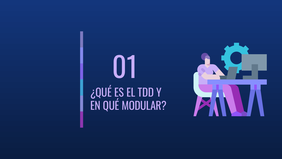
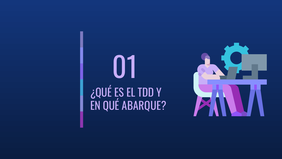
MODULAR: MODULAR -> ABARQUE (144, 106)
